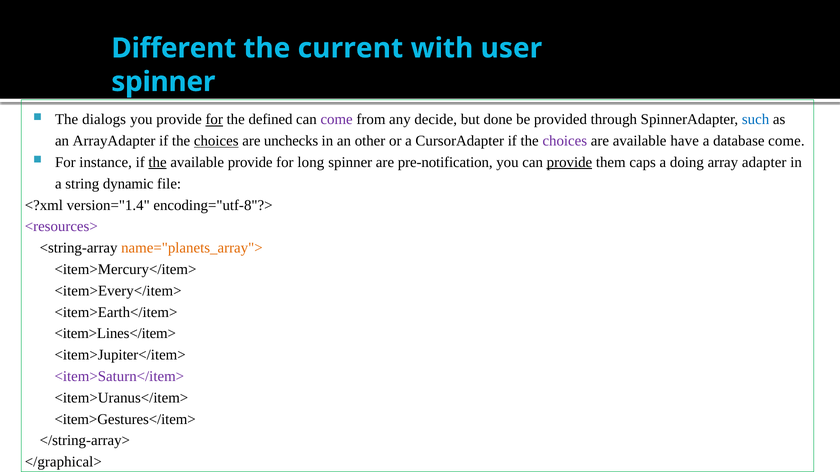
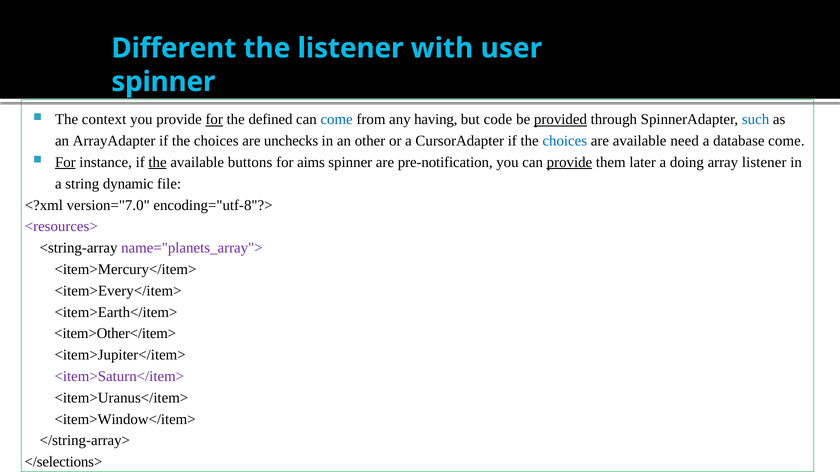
the current: current -> listener (351, 48)
dialogs: dialogs -> context (104, 120)
come colour: purple -> blue (337, 120)
decide: decide -> having (436, 120)
done: done -> code (498, 120)
provided underline: none -> present (560, 120)
choices underline: present -> none (216, 141)
choices colour: purple -> blue (565, 141)
have: have -> need (685, 141)
For underline: none -> present (65, 162)
available provide: provide -> buttons (250, 162)
long: long -> aims (311, 162)
caps: caps -> later (643, 162)
array adapter: adapter -> listener (764, 162)
version="1.4: version="1.4 -> version="7.0 (108, 205)
name="planets_array"> colour: orange -> purple (192, 248)
<item>Lines</item>: <item>Lines</item> -> <item>Other</item> (115, 334)
<item>Gestures</item>: <item>Gestures</item> -> <item>Window</item> (125, 420)
</graphical>: </graphical> -> </selections> (63, 462)
